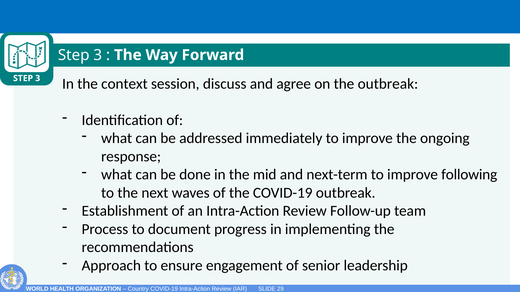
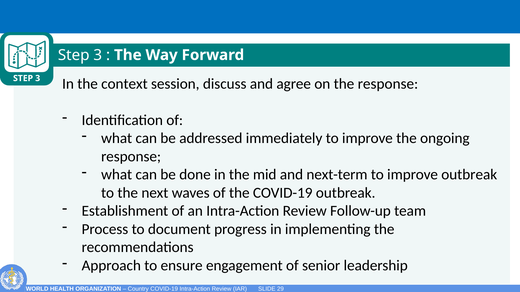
the outbreak: outbreak -> response (388, 84)
improve following: following -> outbreak (469, 175)
